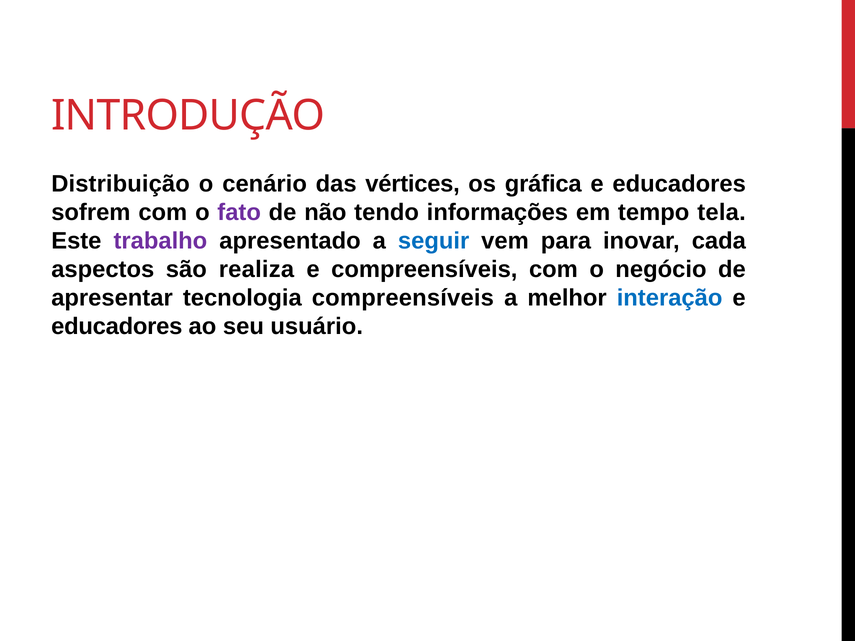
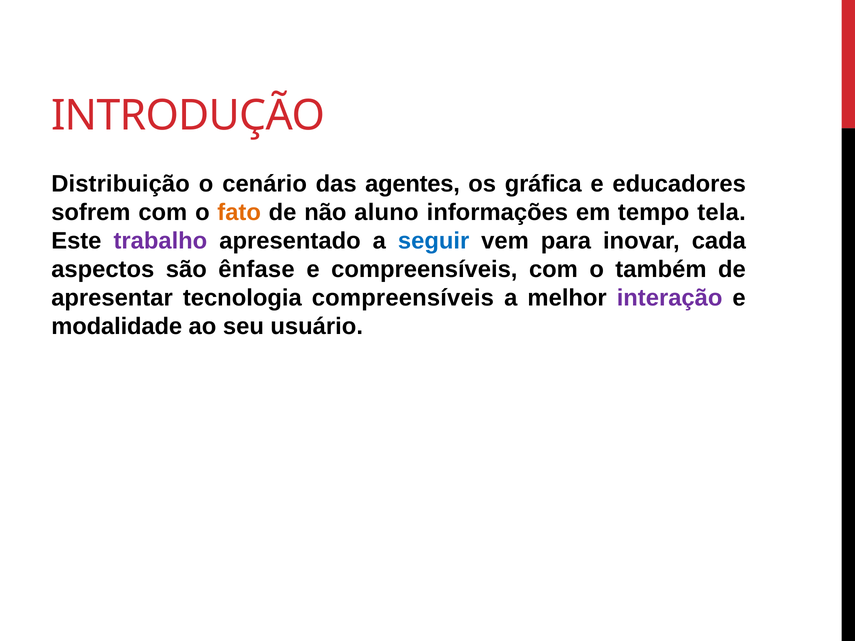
vértices: vértices -> agentes (413, 184)
fato colour: purple -> orange (239, 213)
tendo: tendo -> aluno (386, 213)
realiza: realiza -> ênfase (256, 270)
negócio: negócio -> também (661, 270)
interação colour: blue -> purple (670, 298)
educadores: educadores -> modalidade (117, 327)
